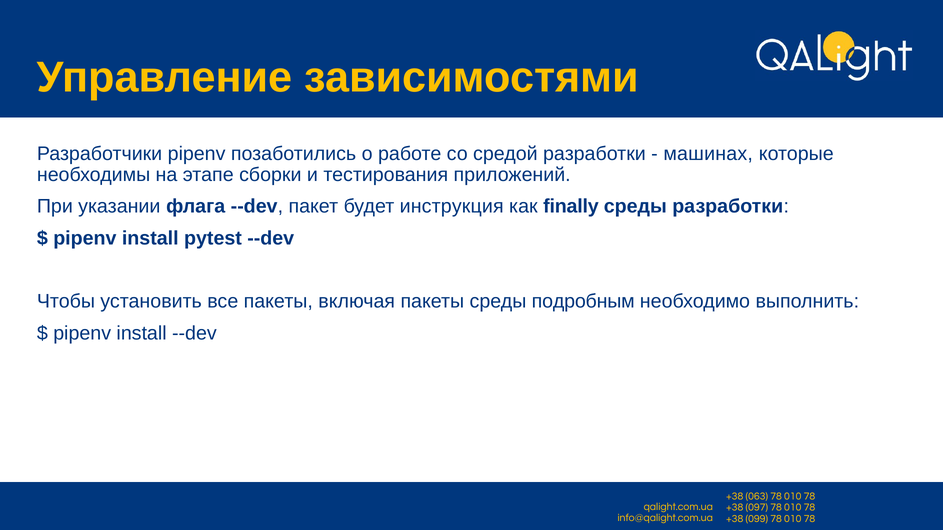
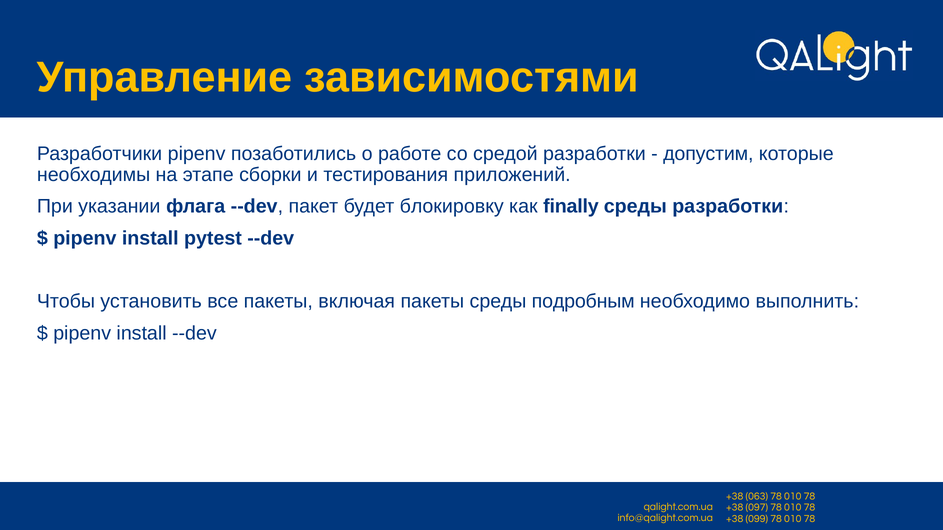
машинах: машинах -> допустим (708, 154)
инструкция: инструкция -> блокировку (452, 207)
